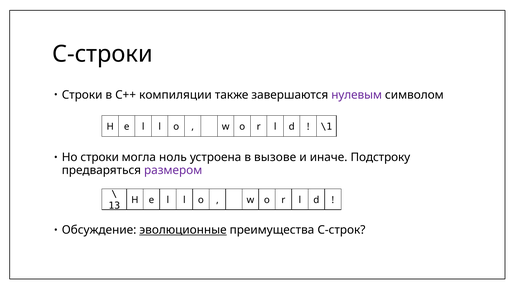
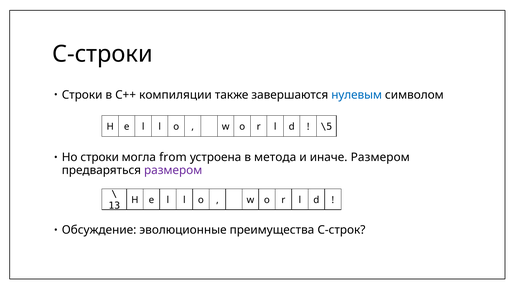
нулевым colour: purple -> blue (357, 95)
\1: \1 -> \5 (326, 127)
ноль: ноль -> from (173, 158)
вызове: вызове -> метода (275, 158)
иначе Подстроку: Подстроку -> Размером (380, 158)
эволюционные underline: present -> none (183, 231)
